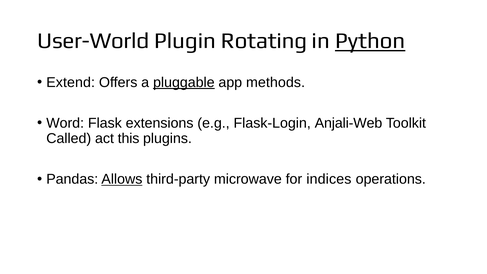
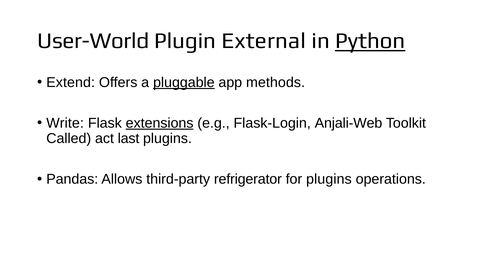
Rotating: Rotating -> External (264, 41)
Word: Word -> Write (65, 123)
extensions underline: none -> present (160, 123)
this: this -> last (129, 138)
Allows underline: present -> none (122, 179)
microwave: microwave -> refrigerator (248, 179)
for indices: indices -> plugins (329, 179)
